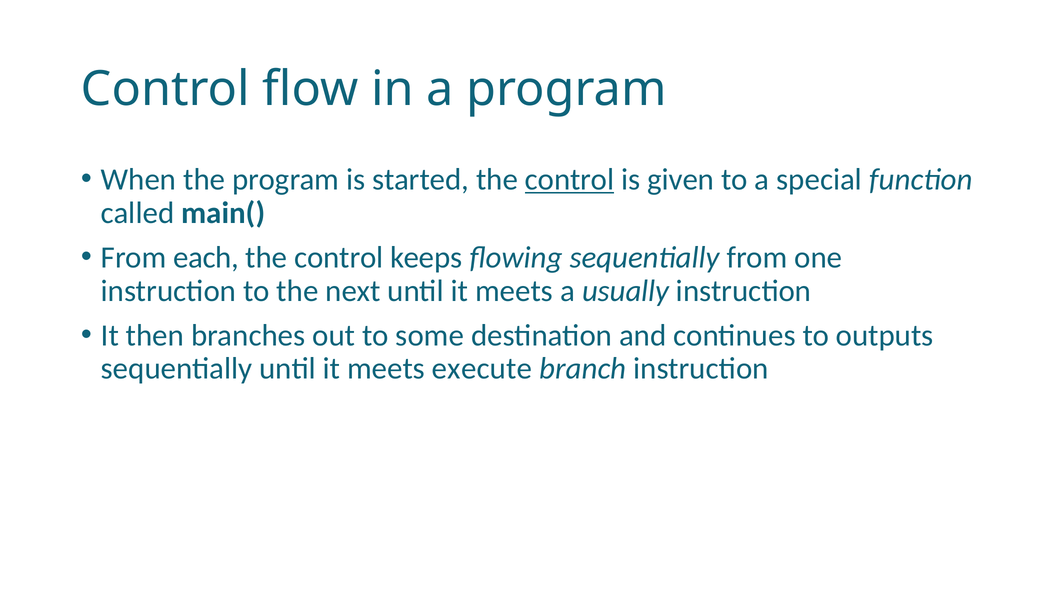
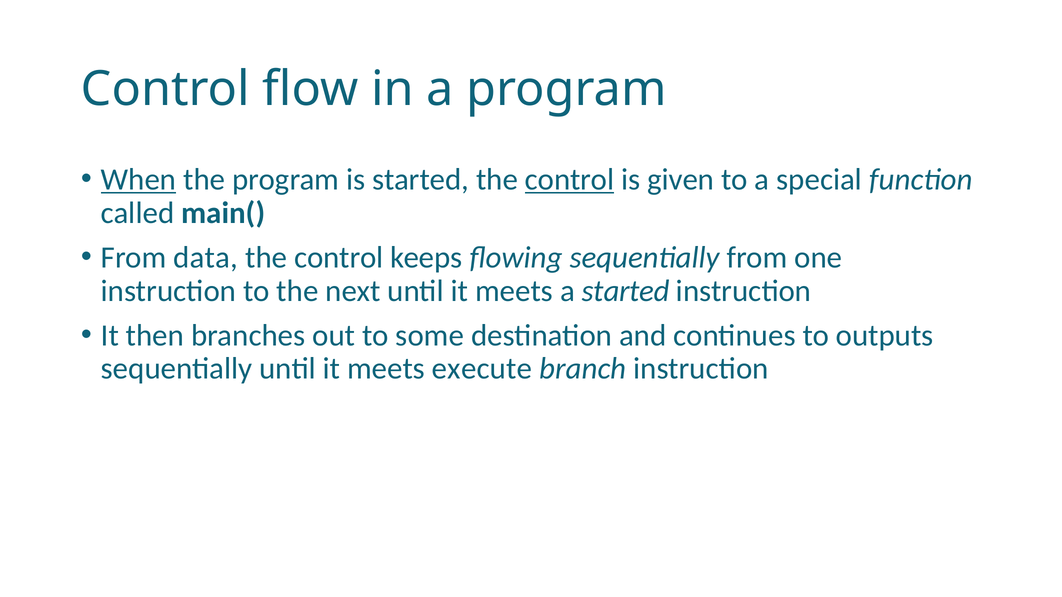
When underline: none -> present (139, 180)
each: each -> data (206, 258)
a usually: usually -> started (626, 291)
